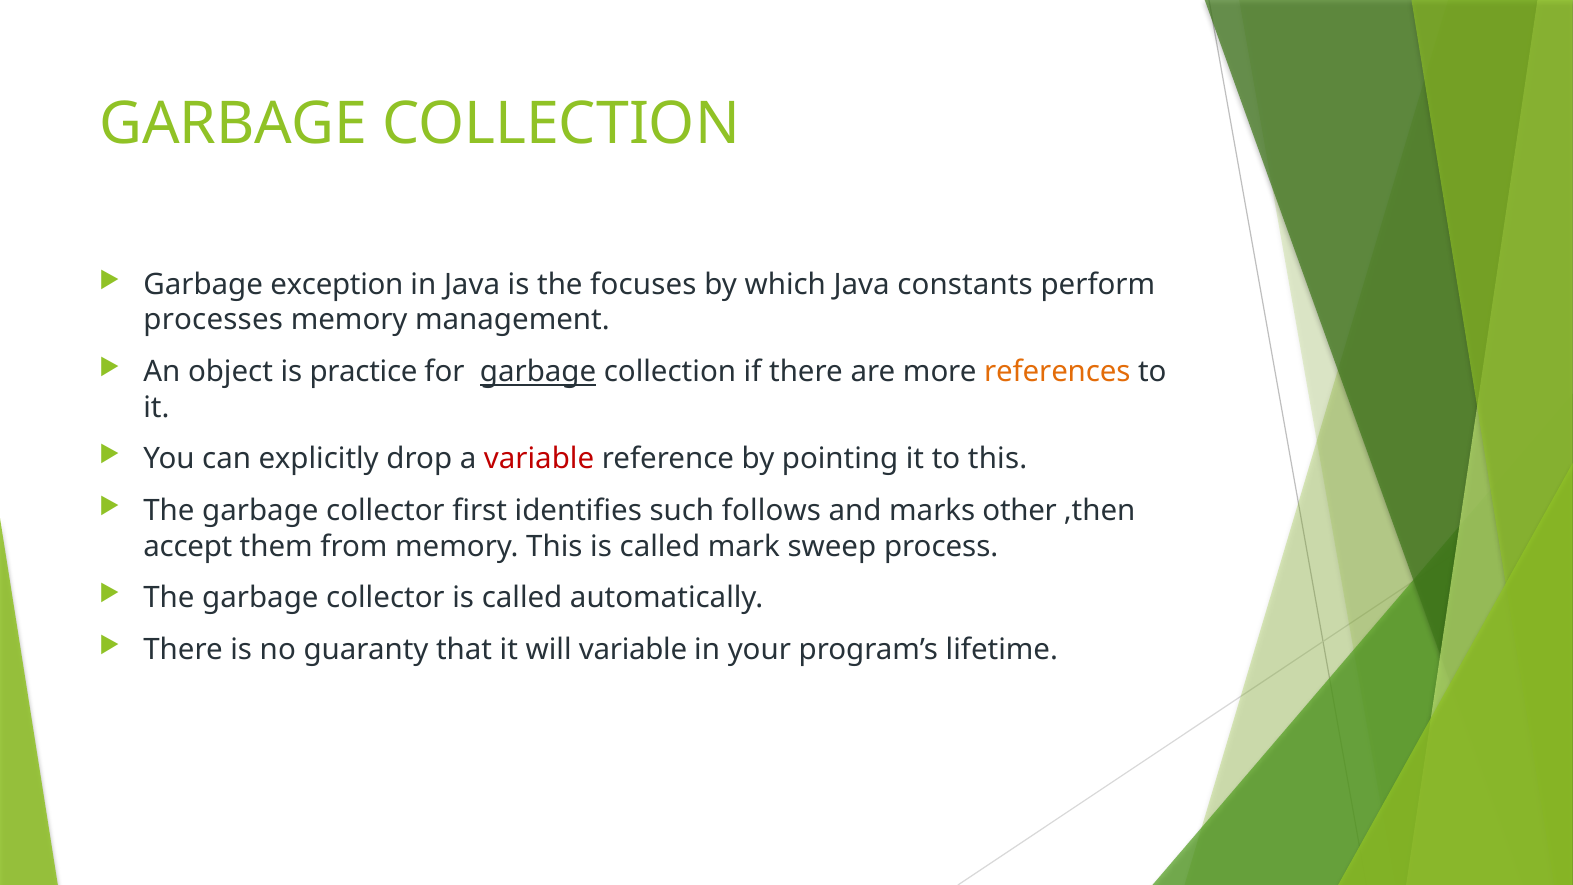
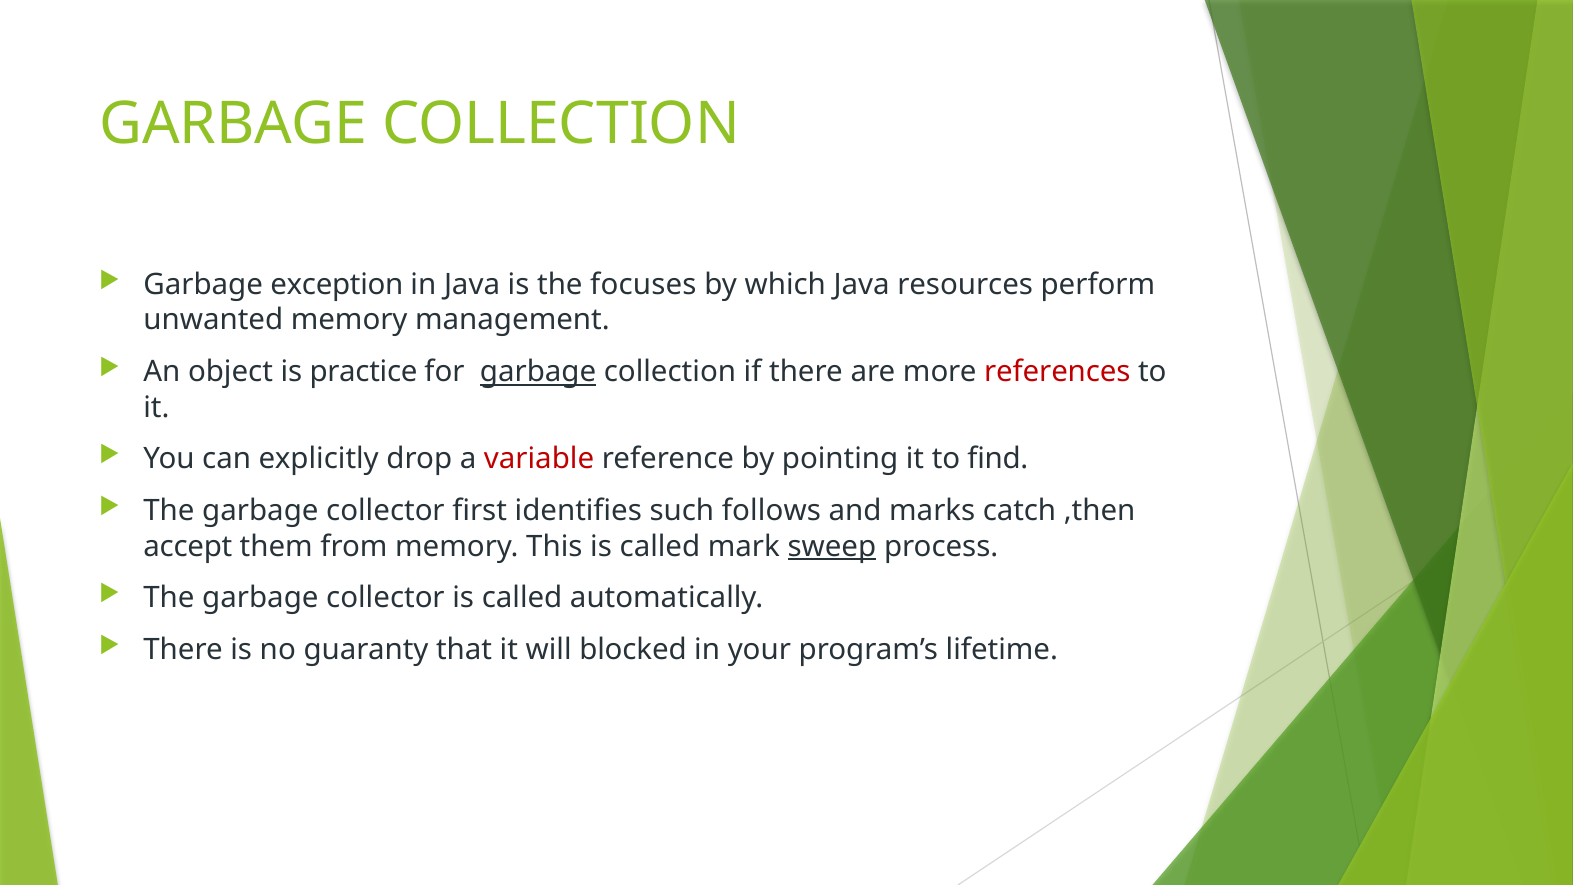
constants: constants -> resources (965, 285)
processes: processes -> unwanted (213, 320)
references colour: orange -> red (1057, 372)
to this: this -> find (998, 459)
other: other -> catch (1020, 511)
sweep underline: none -> present (832, 546)
will variable: variable -> blocked (633, 650)
